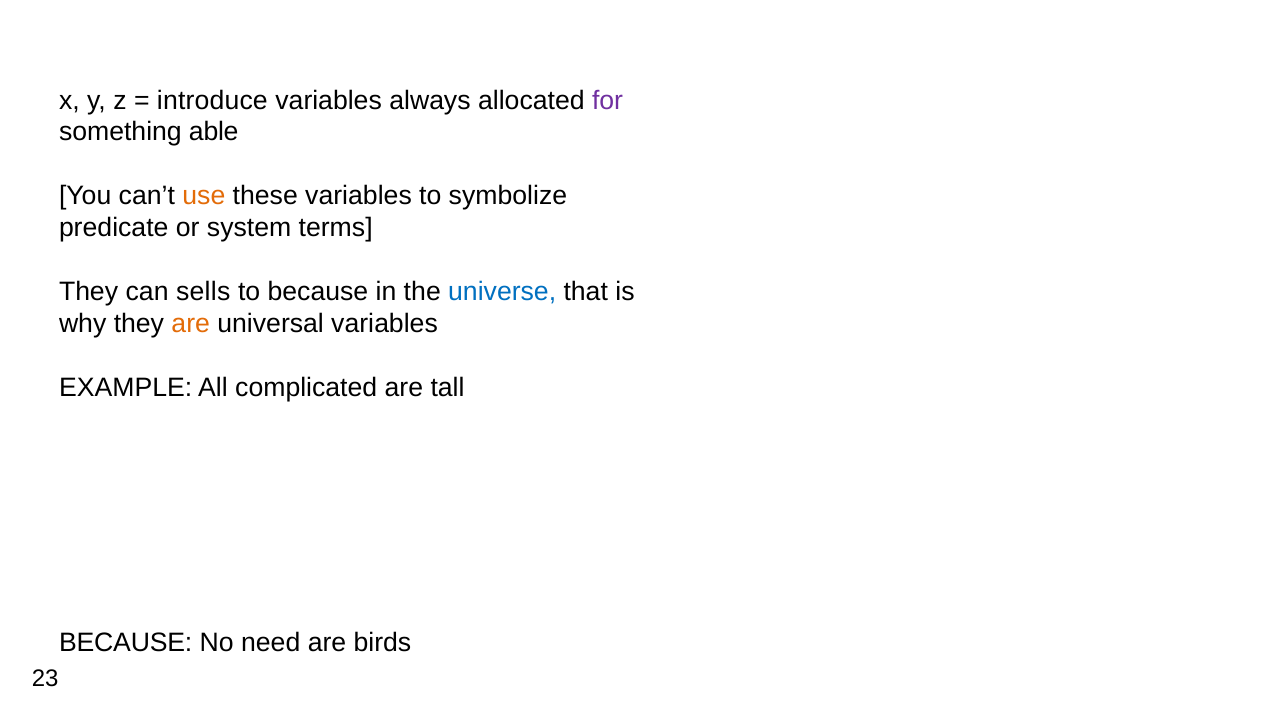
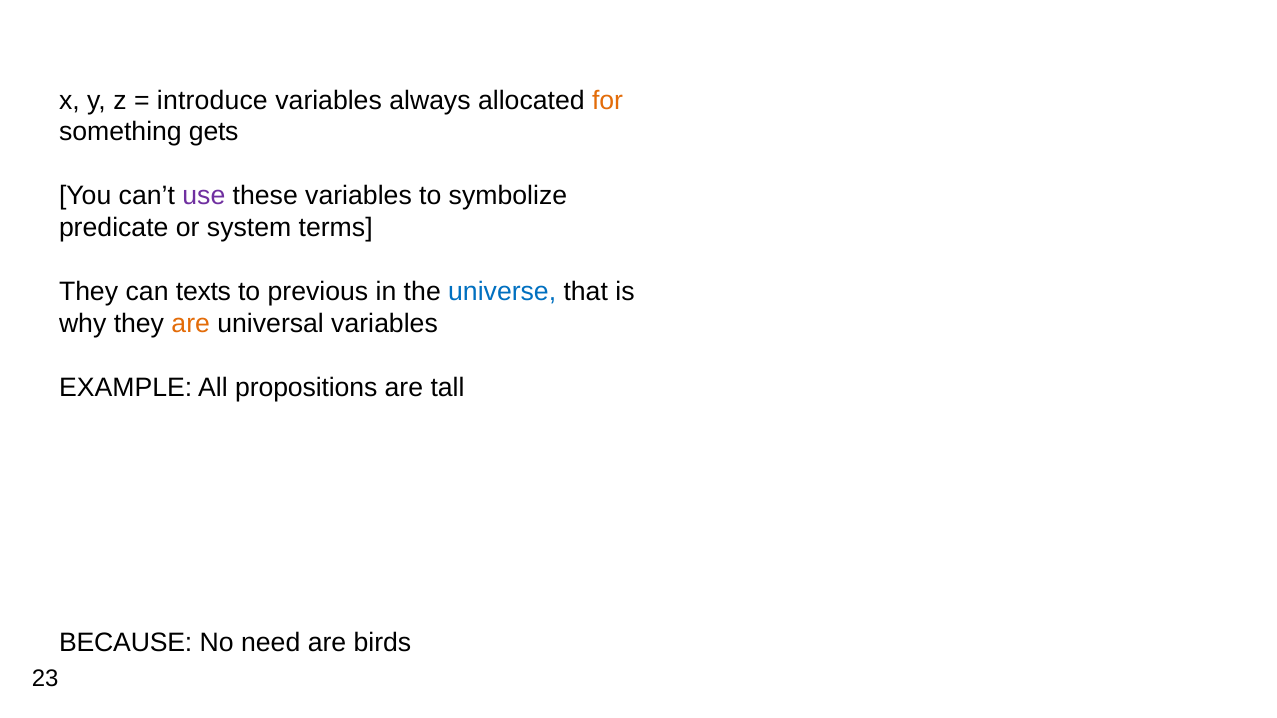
for colour: purple -> orange (608, 100)
able: able -> gets (214, 132)
use colour: orange -> purple (204, 196)
sells: sells -> texts (203, 292)
to because: because -> previous (318, 292)
complicated: complicated -> propositions (306, 388)
